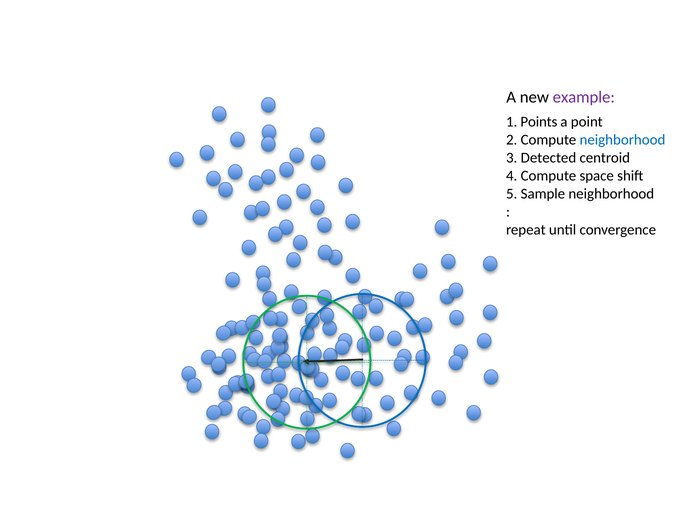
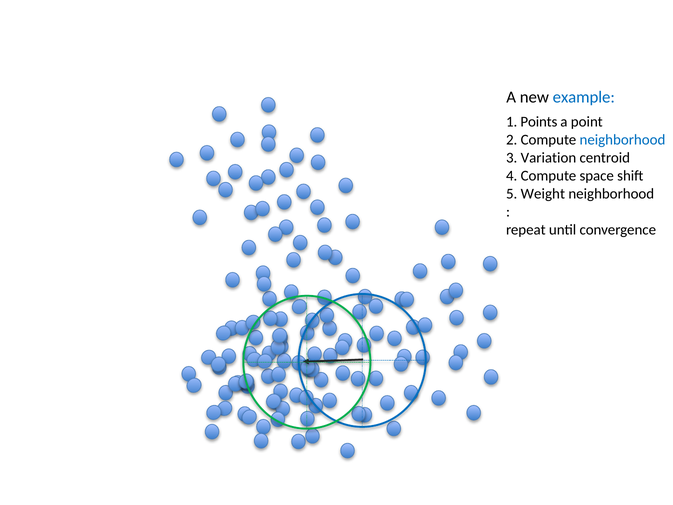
example colour: purple -> blue (584, 97)
Detected: Detected -> Variation (548, 158)
Sample: Sample -> Weight (543, 194)
